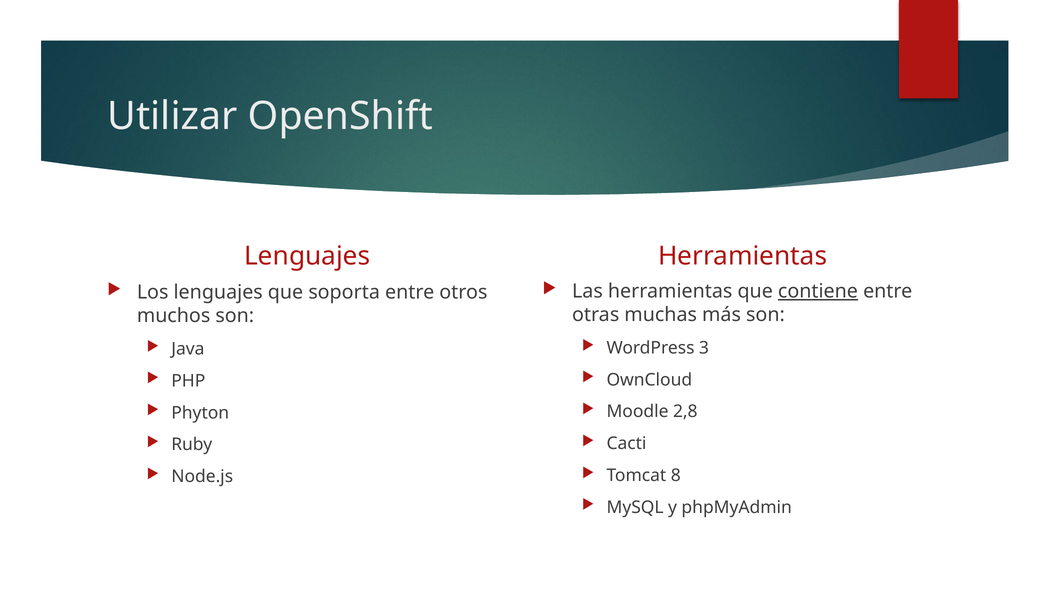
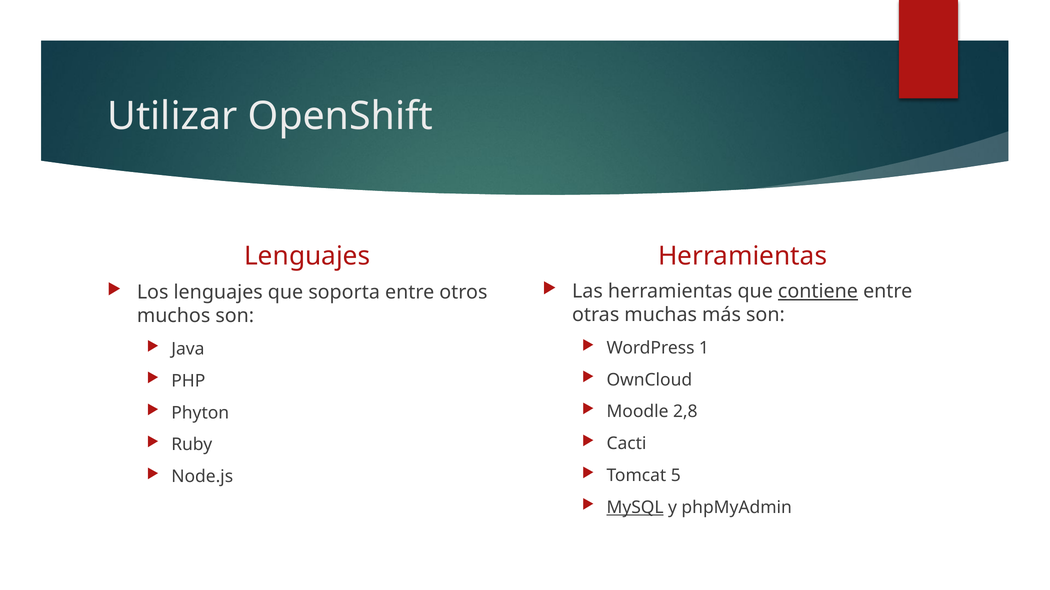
3: 3 -> 1 (704, 348)
8: 8 -> 5 (676, 476)
MySQL underline: none -> present (635, 508)
